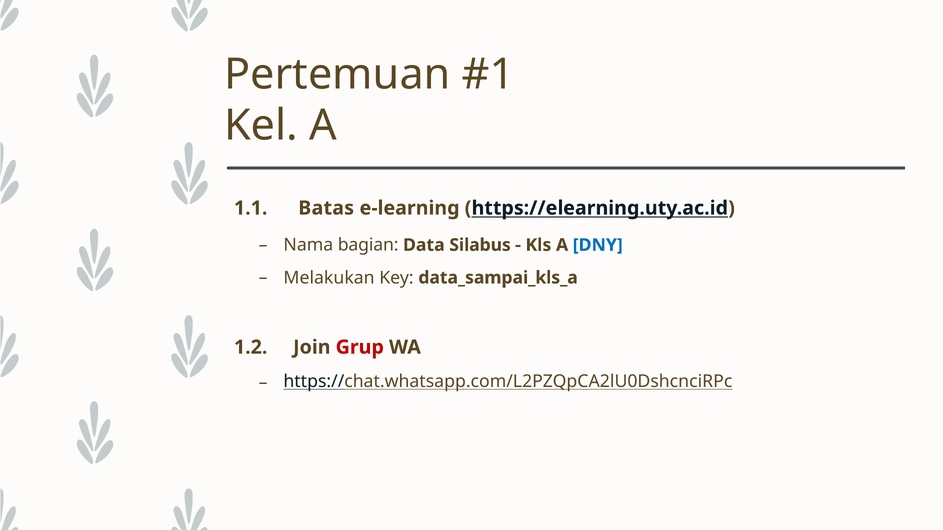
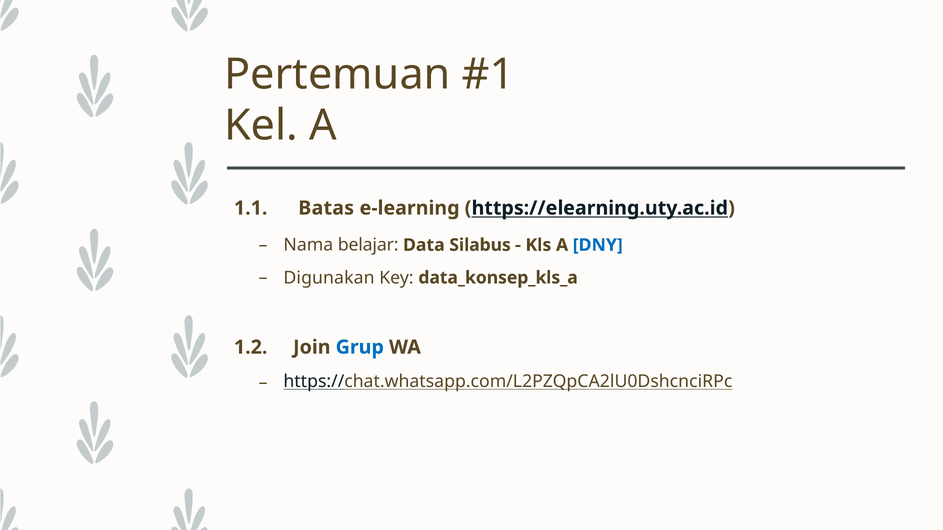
bagian: bagian -> belajar (368, 245)
Melakukan: Melakukan -> Digunakan (329, 278)
data_sampai_kls_a: data_sampai_kls_a -> data_konsep_kls_a (498, 278)
Grup colour: red -> blue (360, 347)
